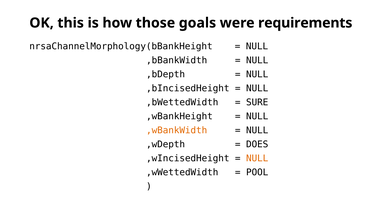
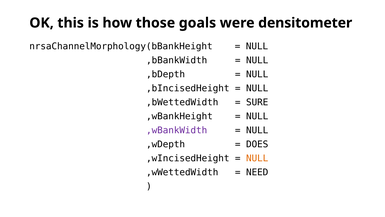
requirements: requirements -> densitometer (305, 23)
,wBankWidth colour: orange -> purple (177, 130)
POOL: POOL -> NEED (257, 172)
